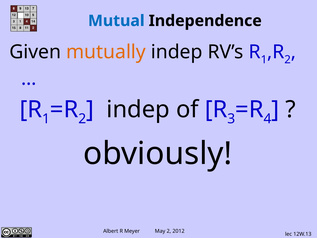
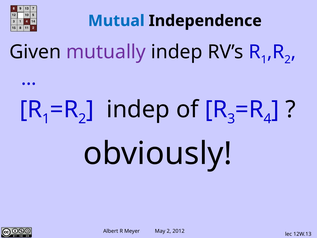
mutually colour: orange -> purple (106, 52)
